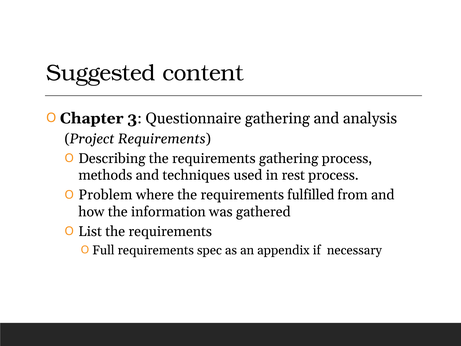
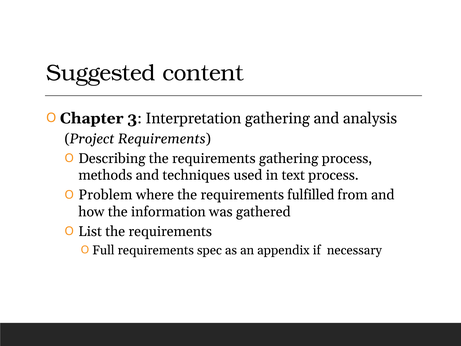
Questionnaire: Questionnaire -> Interpretation (193, 118)
rest: rest -> text (293, 175)
